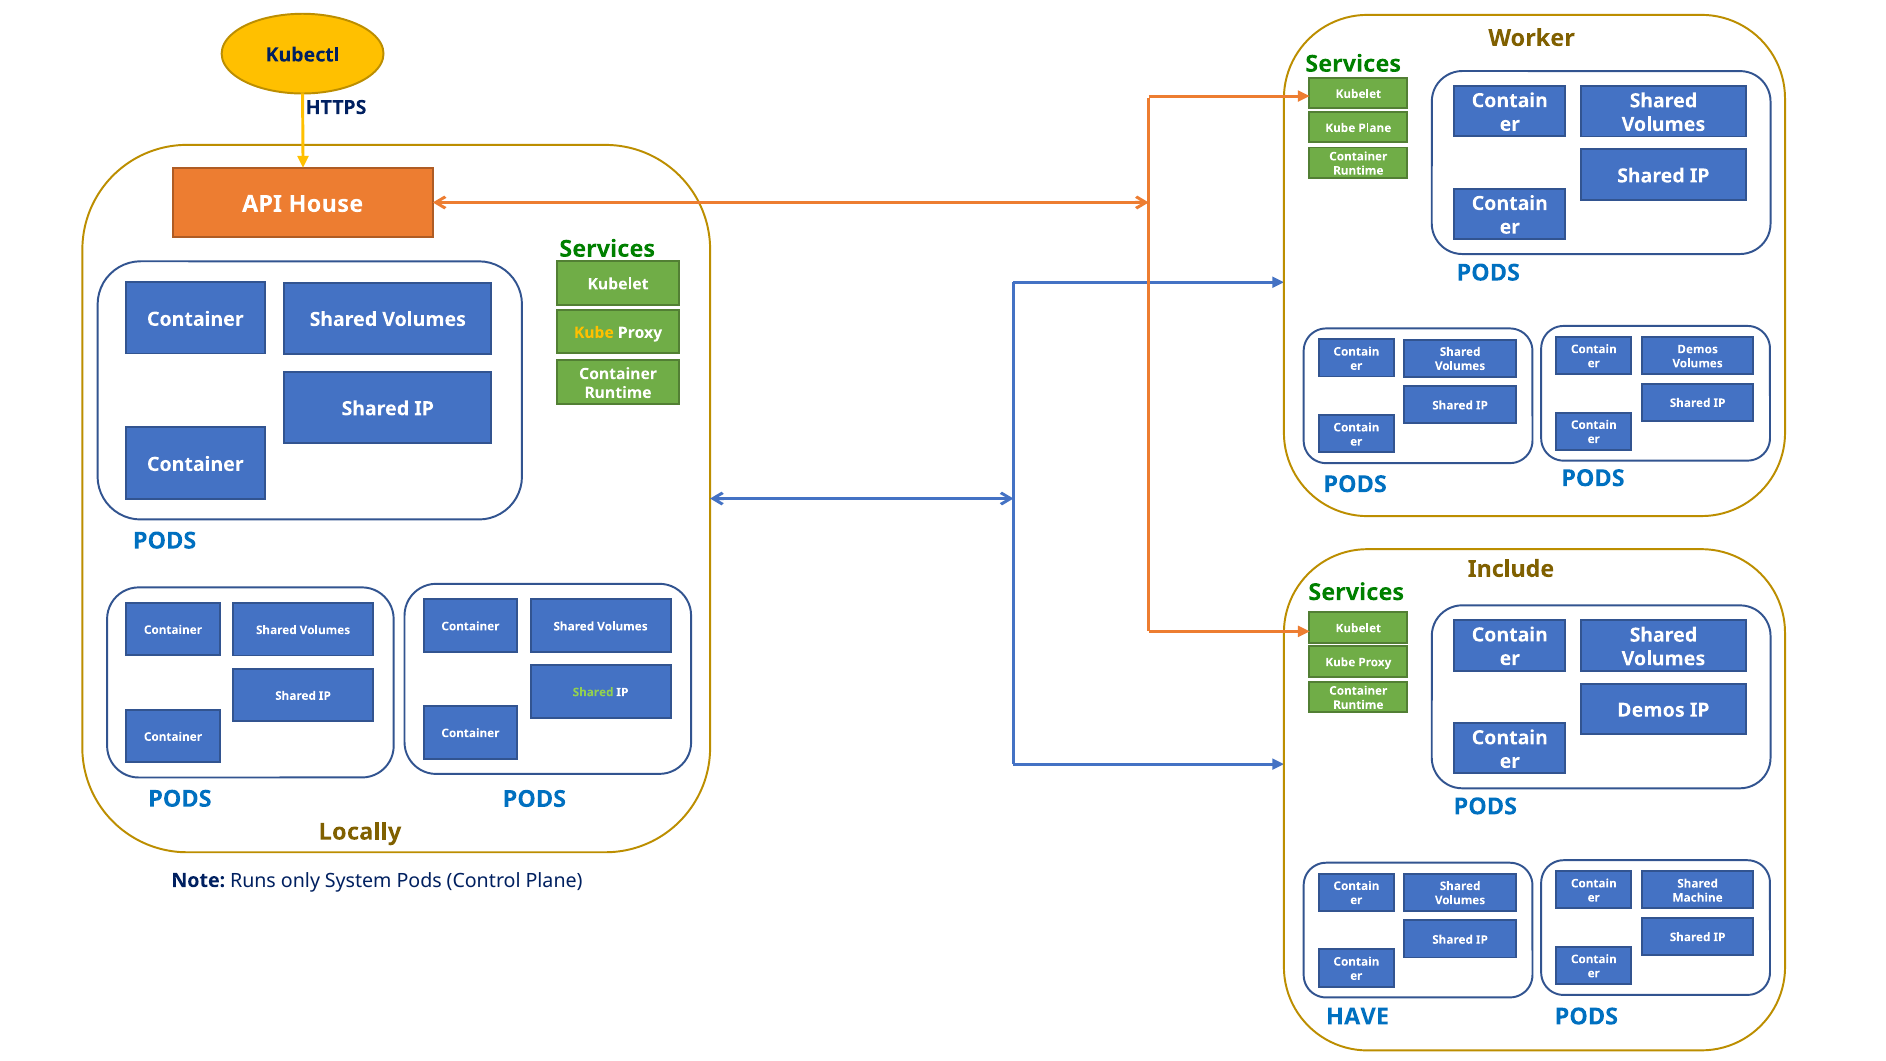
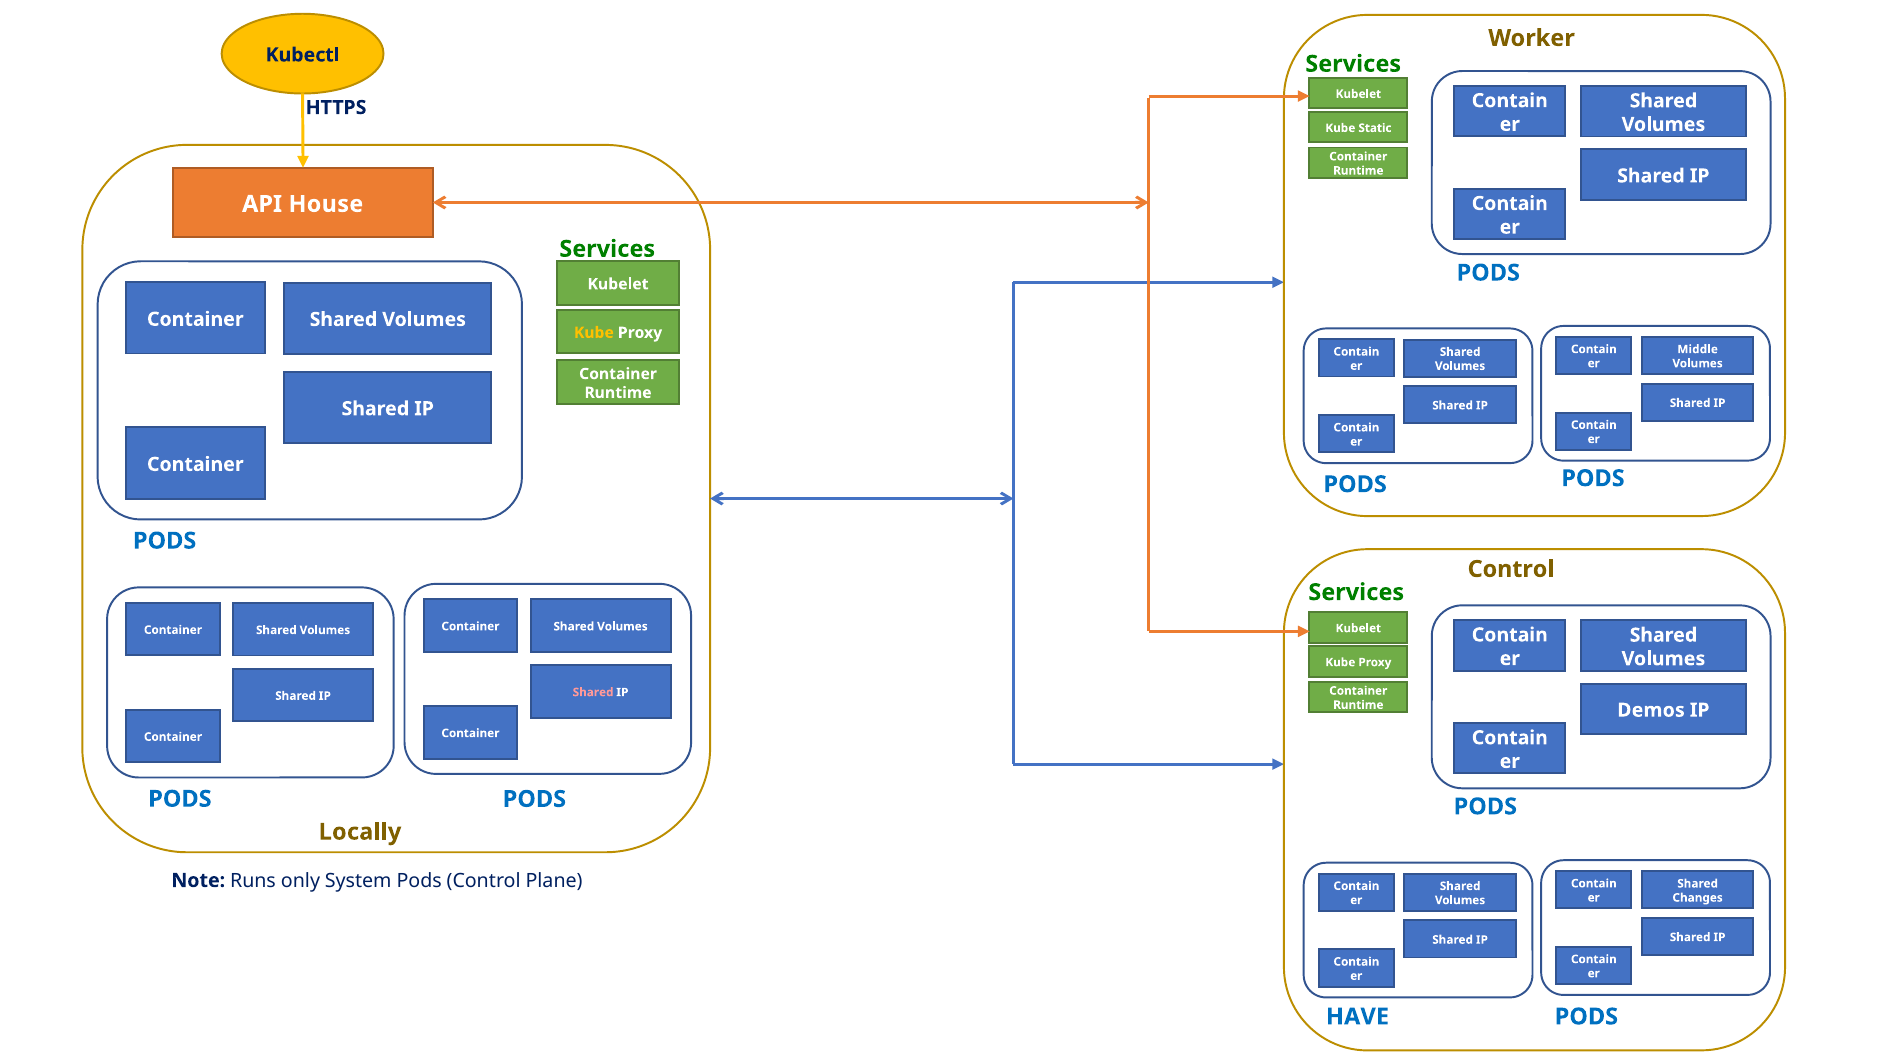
Kube Plane: Plane -> Static (1375, 128)
Demos: Demos -> Middle (1698, 349)
Include: Include -> Control (1511, 569)
Shared colour: light green -> pink (593, 692)
Machine: Machine -> Changes (1698, 898)
